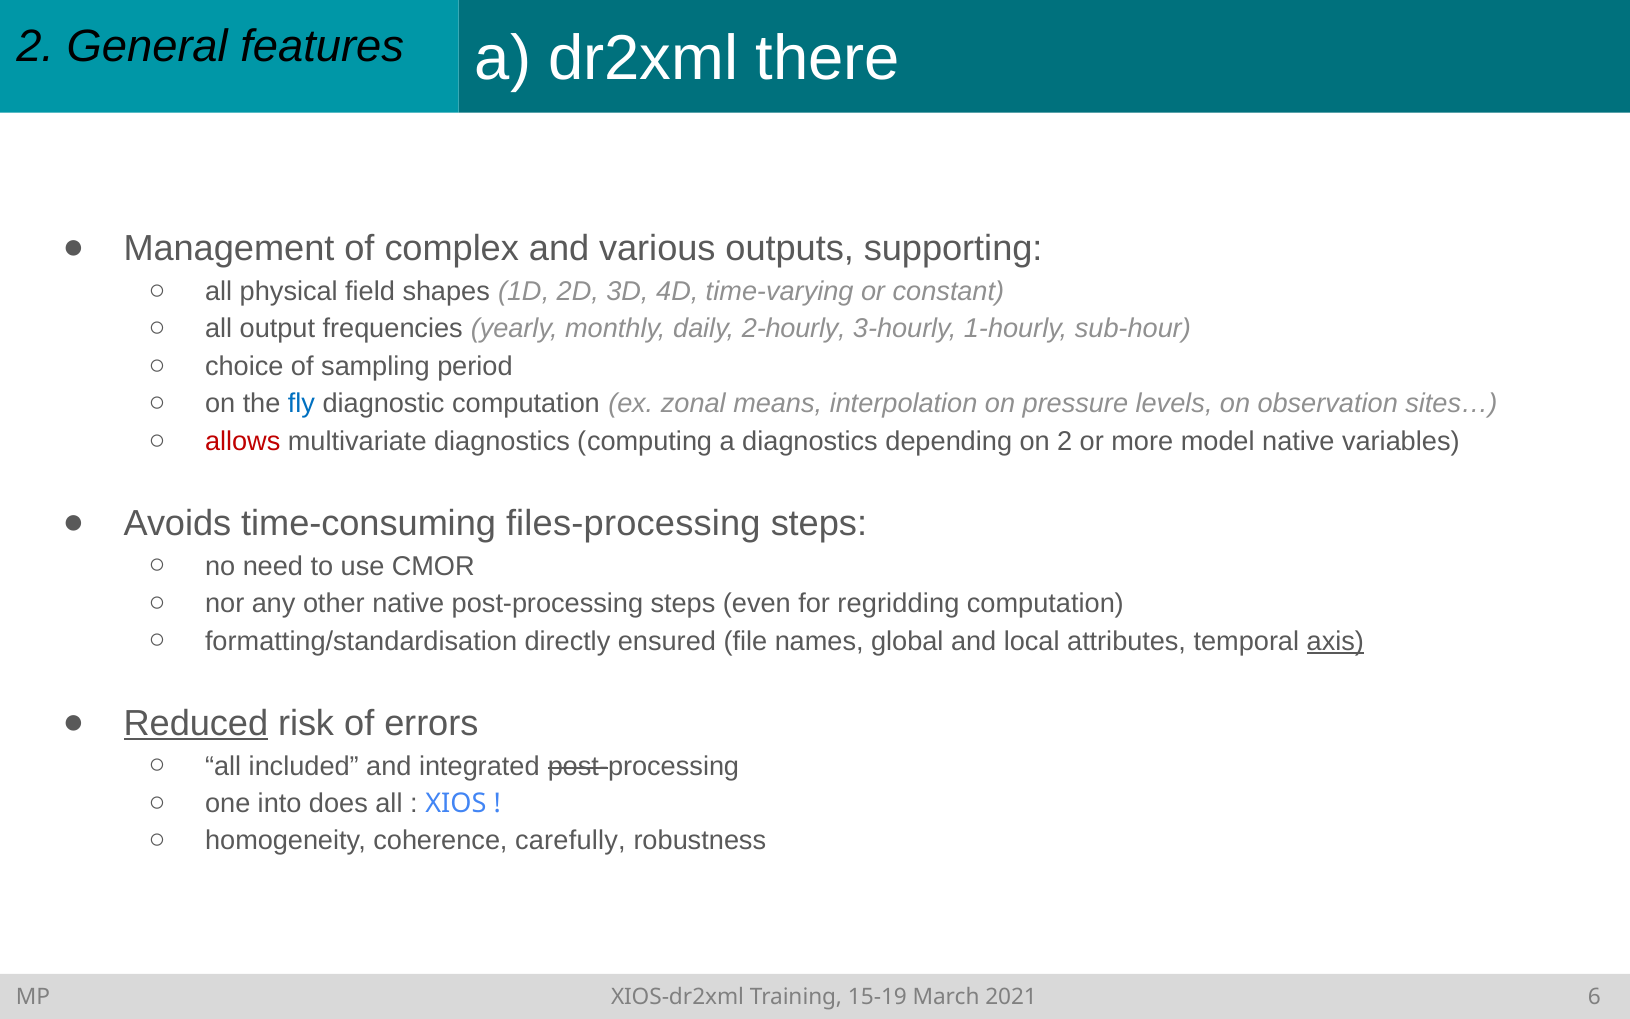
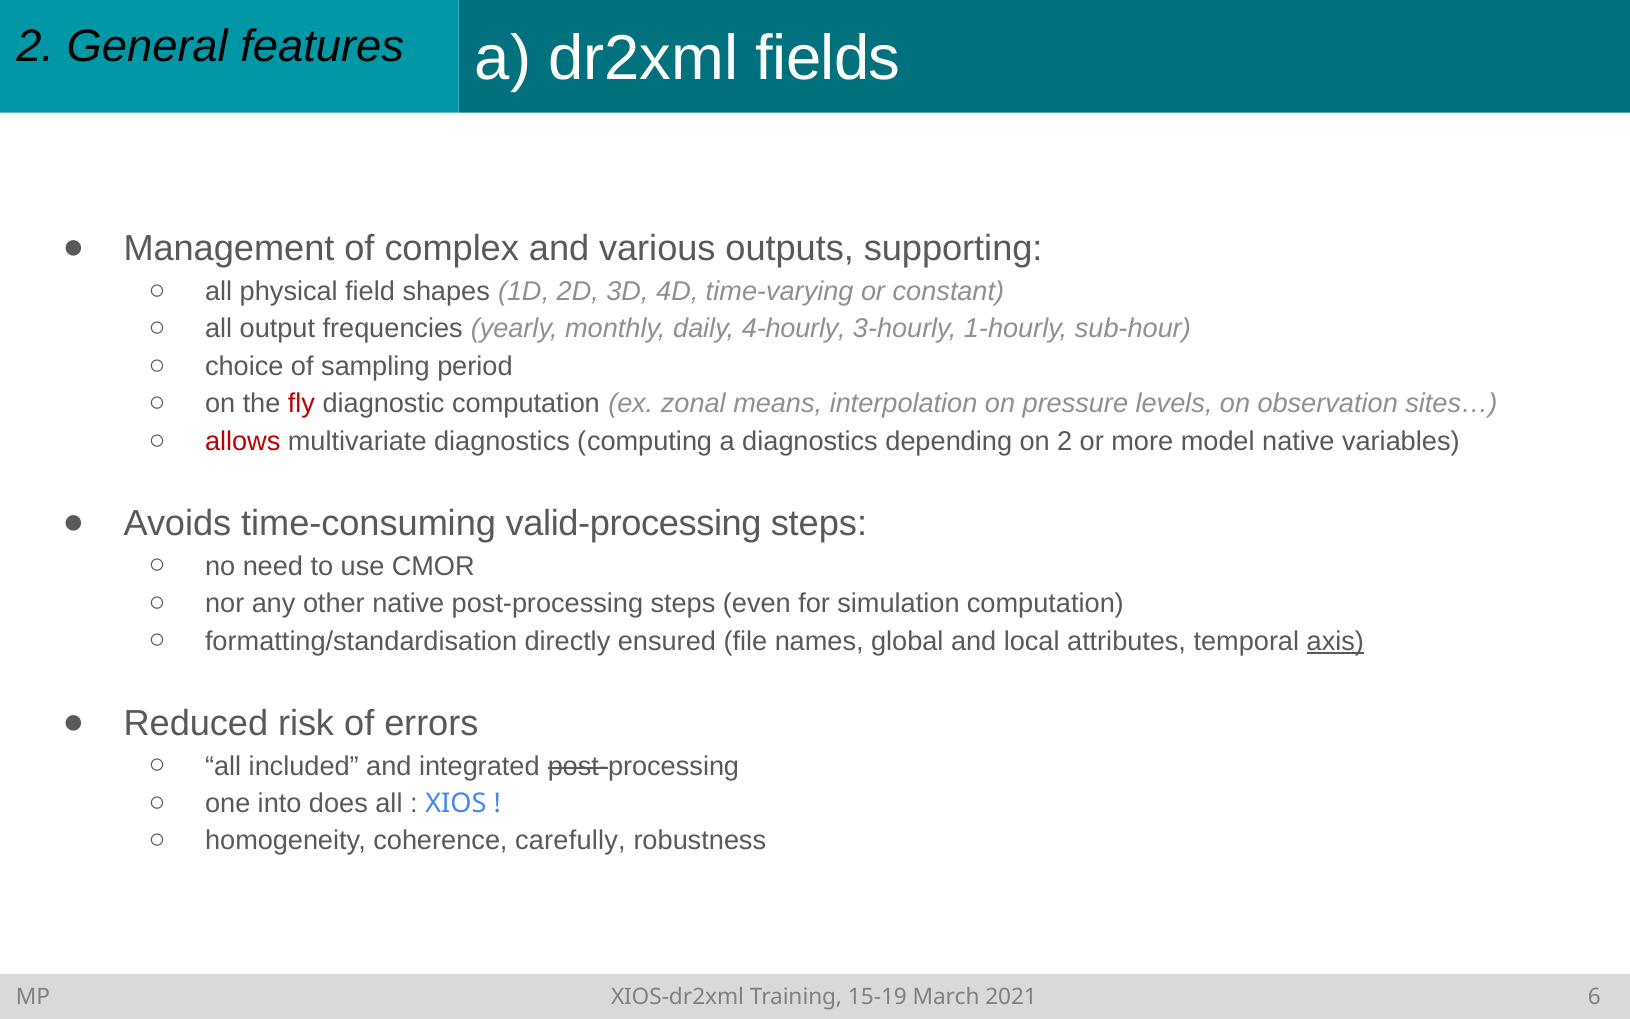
there: there -> fields (828, 59)
2-hourly: 2-hourly -> 4-hourly (794, 329)
fly colour: blue -> red (301, 404)
files-processing: files-processing -> valid-processing (634, 524)
regridding: regridding -> simulation (898, 604)
Reduced underline: present -> none (196, 724)
